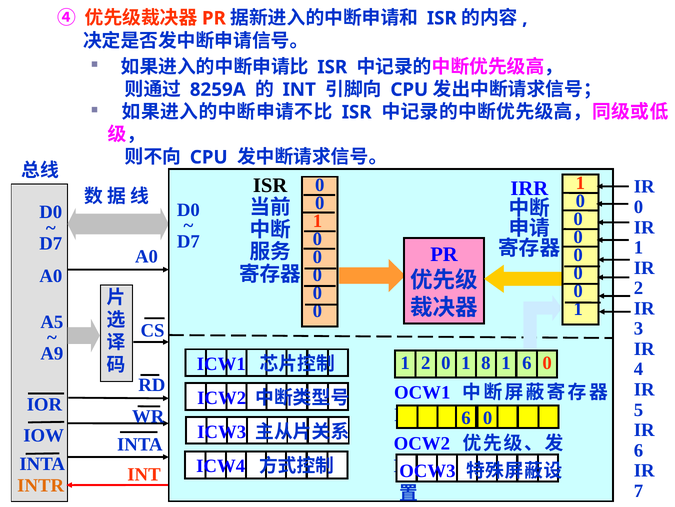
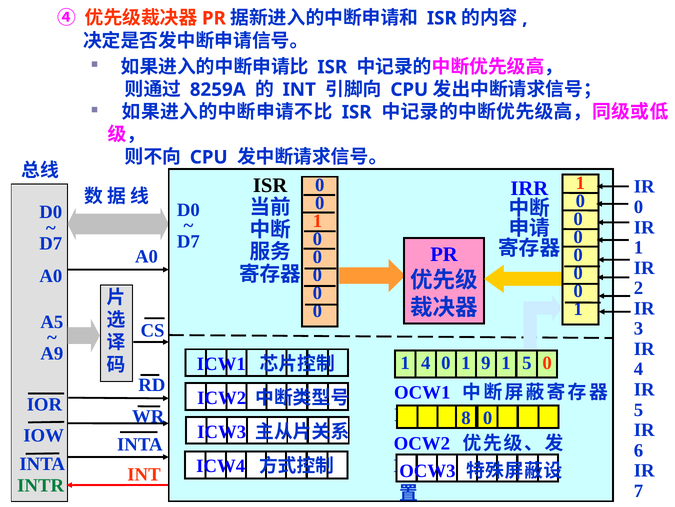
1 2: 2 -> 4 (426, 363)
8: 8 -> 9 (486, 363)
1 6: 6 -> 5 (527, 363)
6: 6 -> 8 (466, 418)
INTR colour: orange -> green (41, 485)
